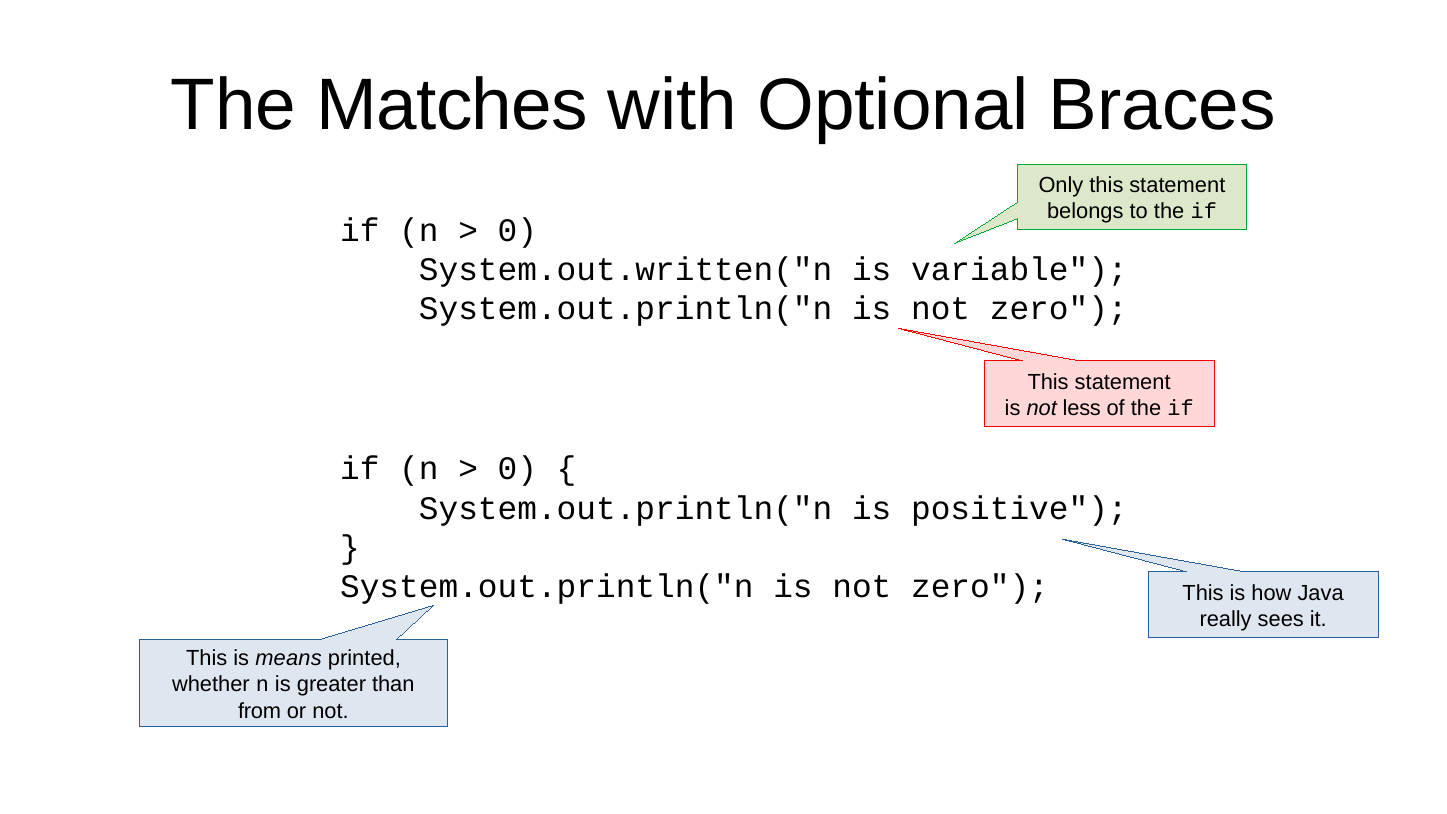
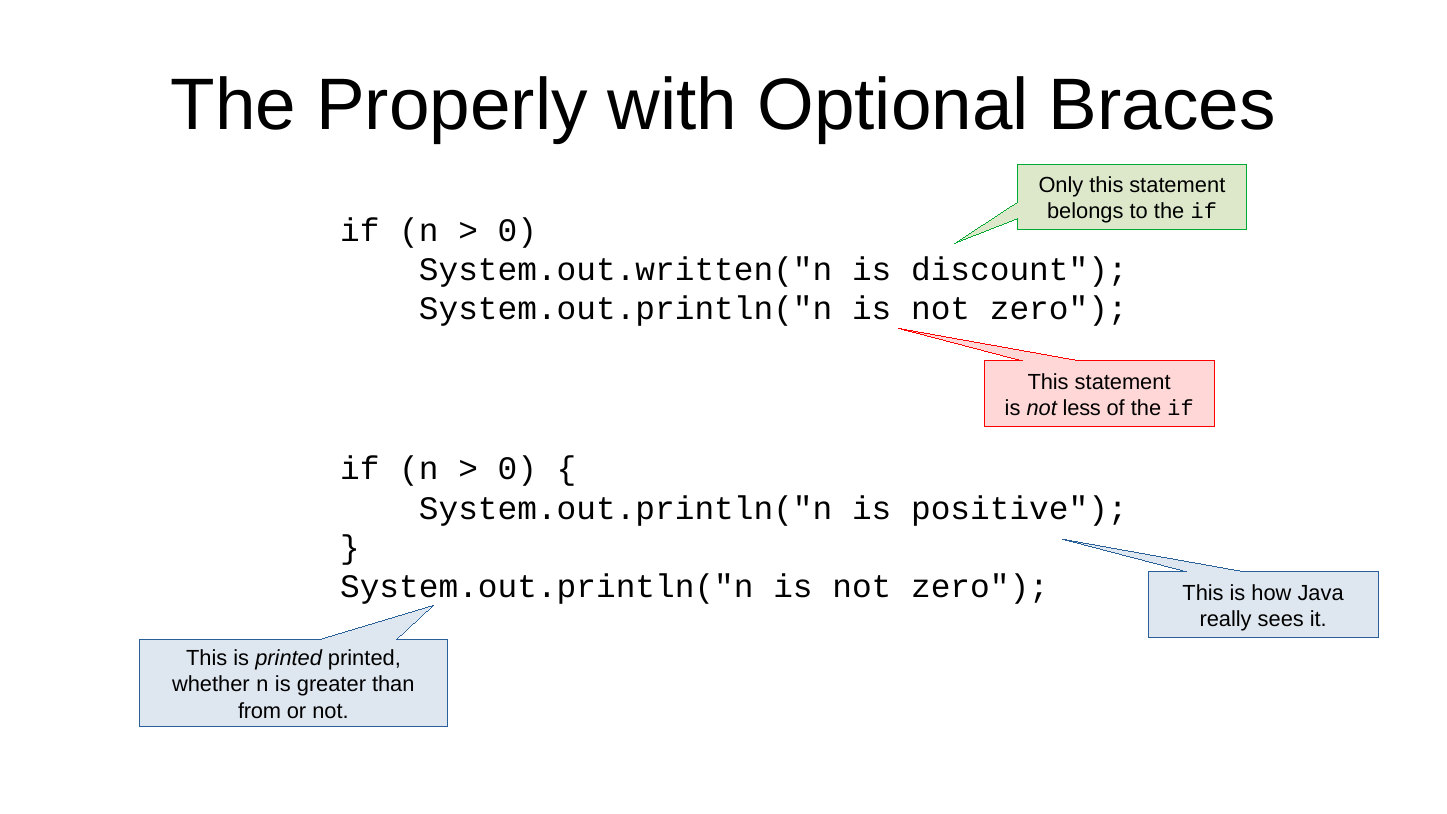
Matches: Matches -> Properly (452, 105)
variable: variable -> discount (1019, 270)
is means: means -> printed (289, 658)
